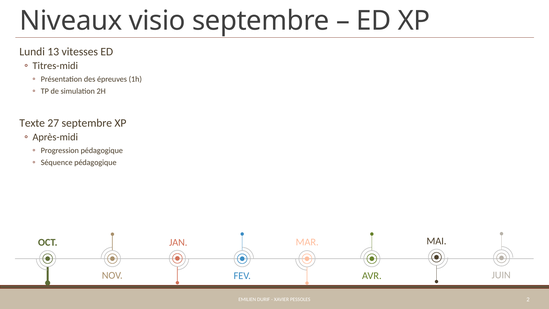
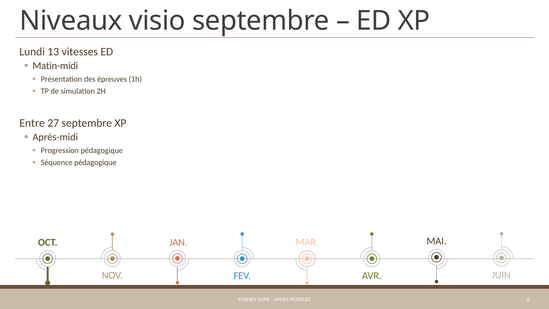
Titres-midi: Titres-midi -> Matin-midi (55, 66)
Texte: Texte -> Entre (32, 123)
